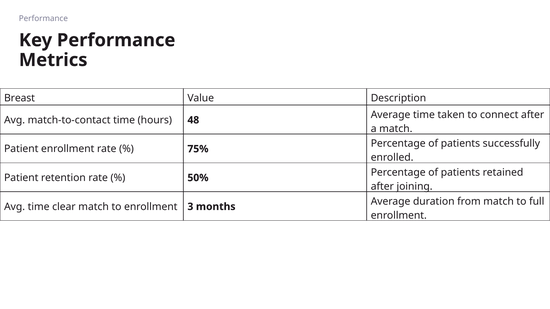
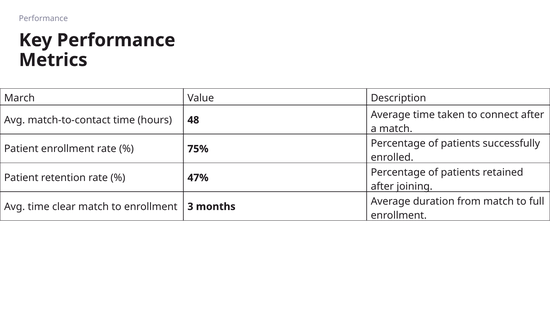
Breast: Breast -> March (19, 98)
50%: 50% -> 47% (198, 178)
